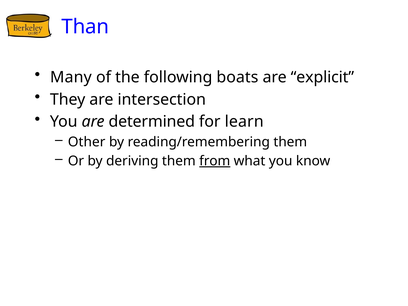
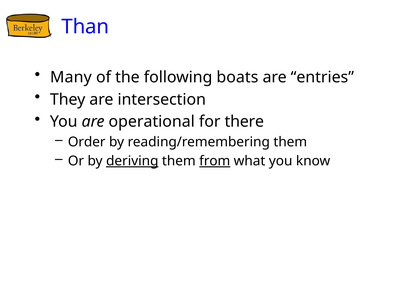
explicit: explicit -> entries (322, 77)
determined: determined -> operational (152, 122)
learn: learn -> there (244, 122)
Other: Other -> Order (87, 142)
deriving underline: none -> present (132, 161)
